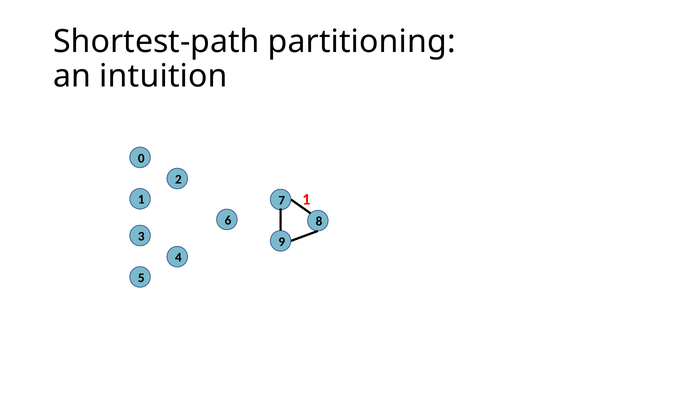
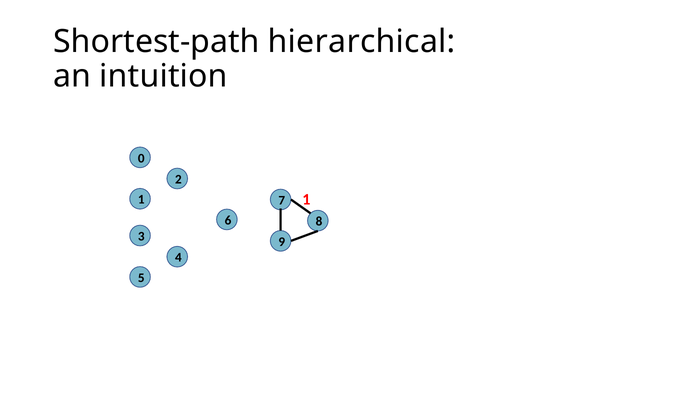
partitioning: partitioning -> hierarchical (362, 41)
